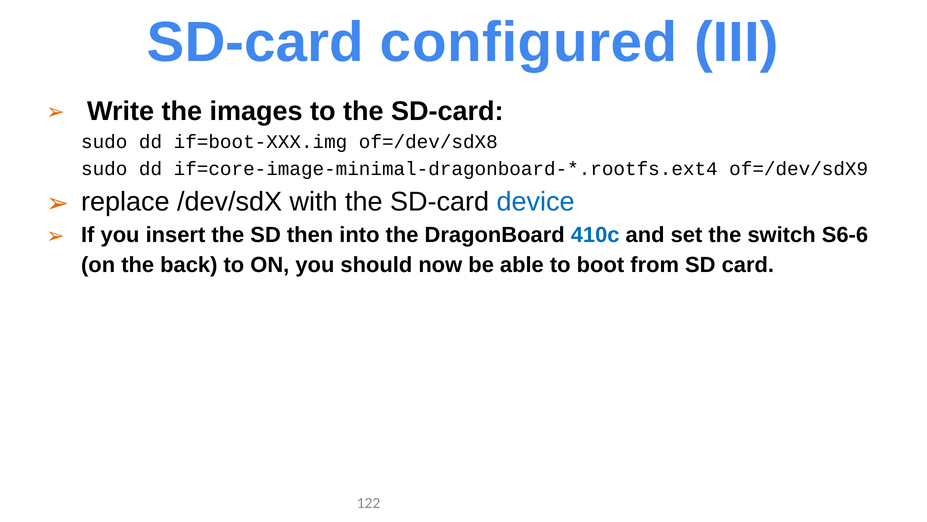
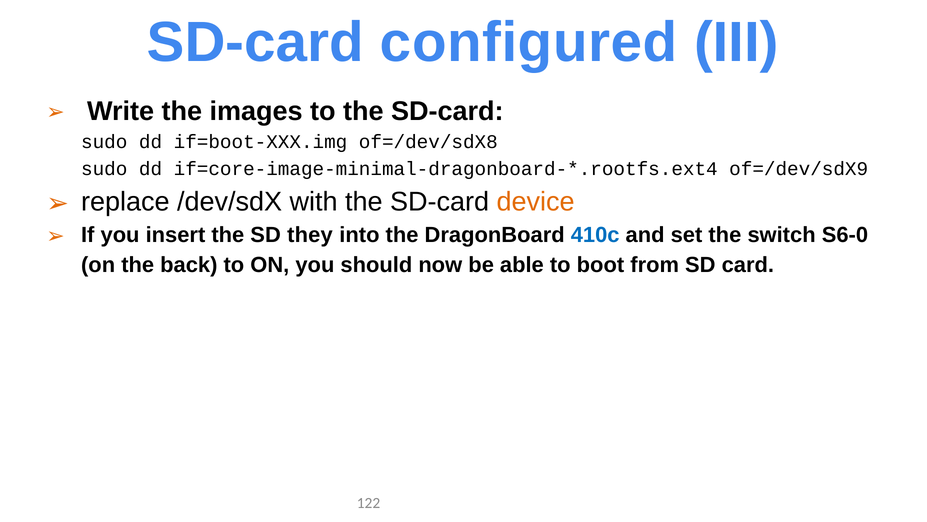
device colour: blue -> orange (536, 202)
then: then -> they (310, 235)
S6-6: S6-6 -> S6-0 (845, 235)
